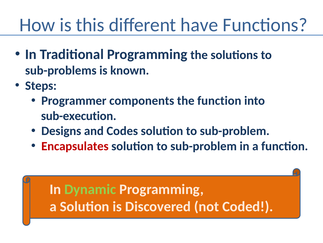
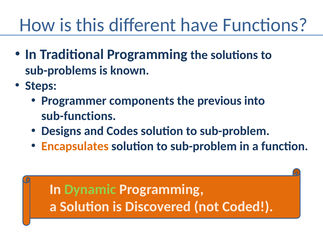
the function: function -> previous (219, 100)
sub-execution: sub-execution -> sub-functions (79, 116)
Encapsulates colour: red -> orange (75, 146)
